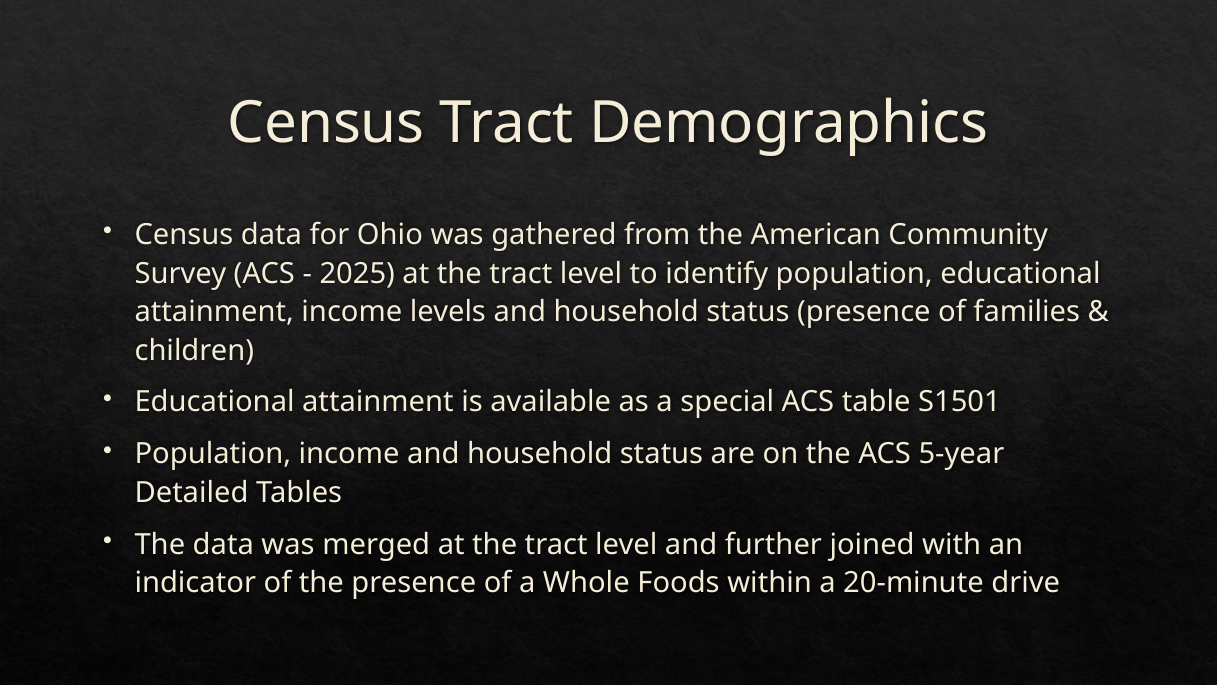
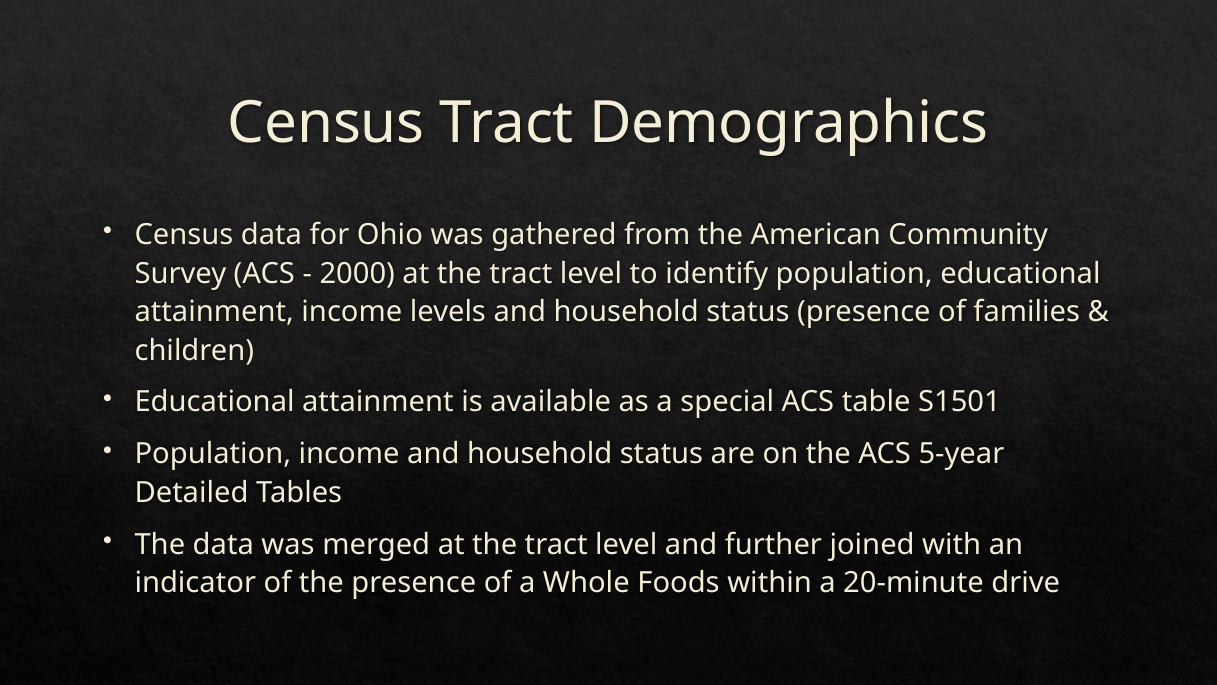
2025: 2025 -> 2000 (357, 273)
